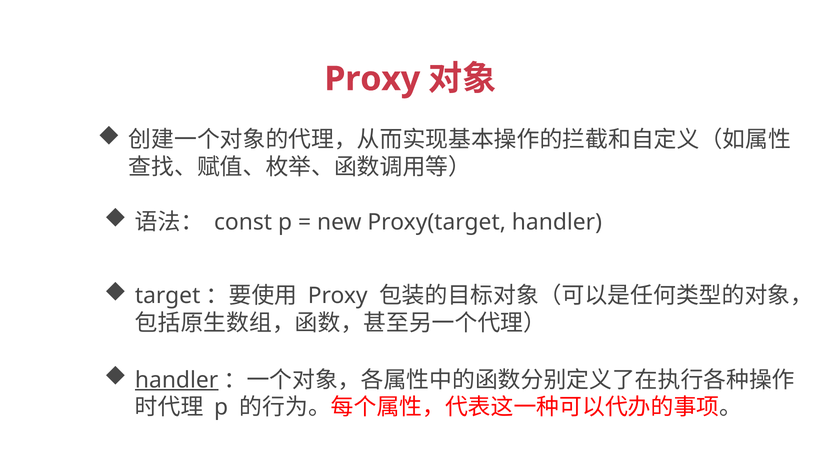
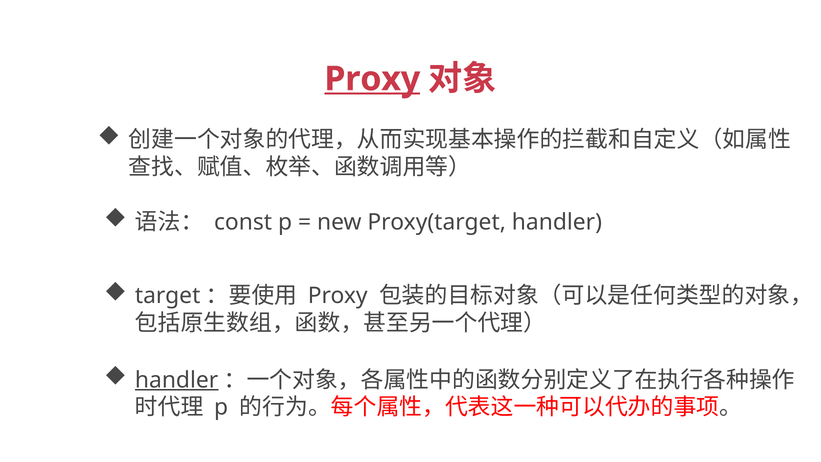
Proxy underline: none -> present (372, 79)
